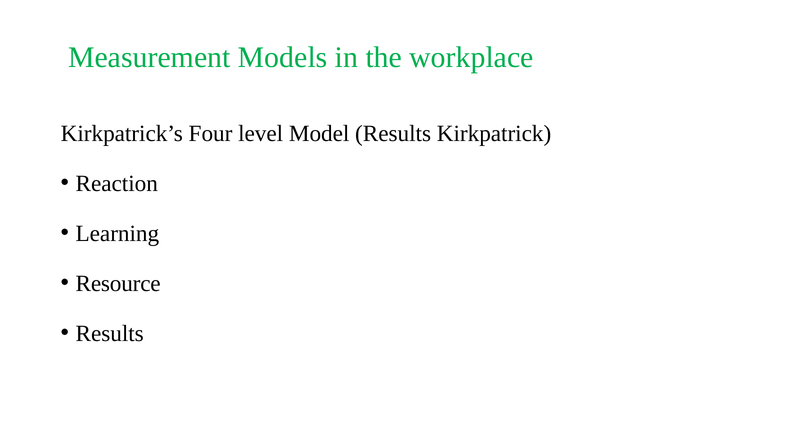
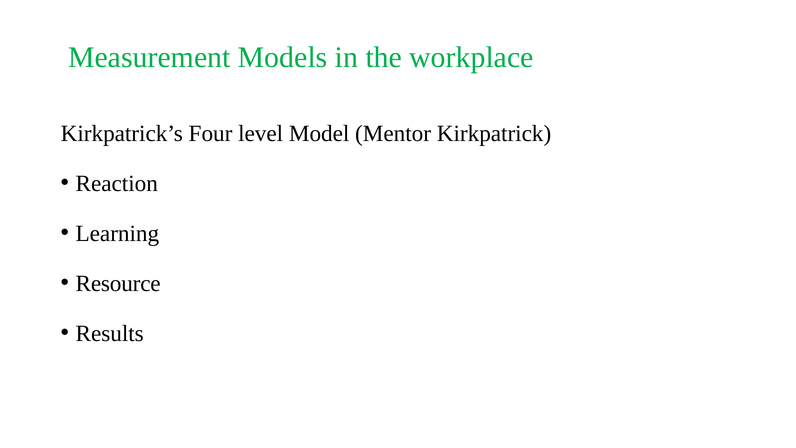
Model Results: Results -> Mentor (393, 133)
